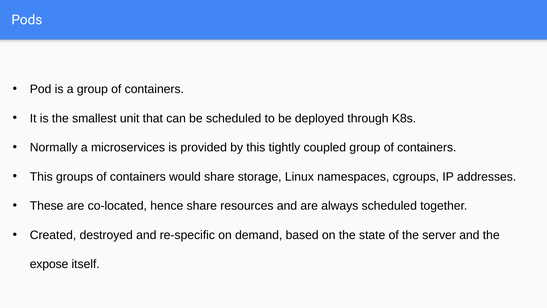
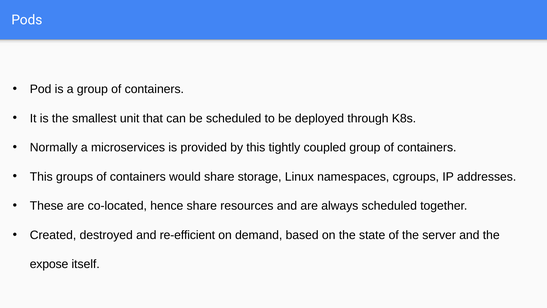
re-specific: re-specific -> re-efficient (187, 235)
